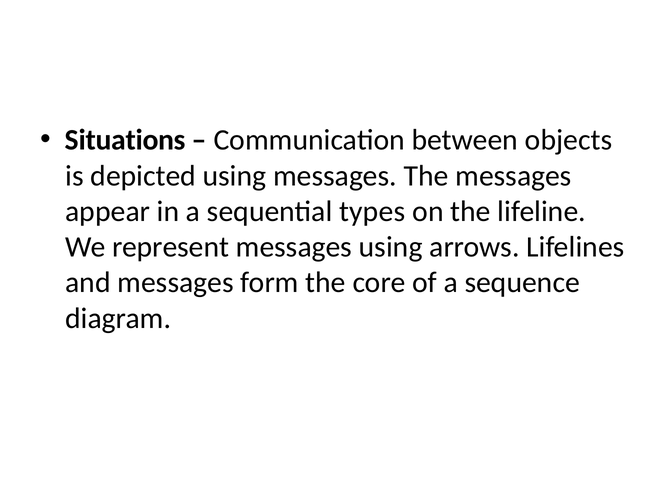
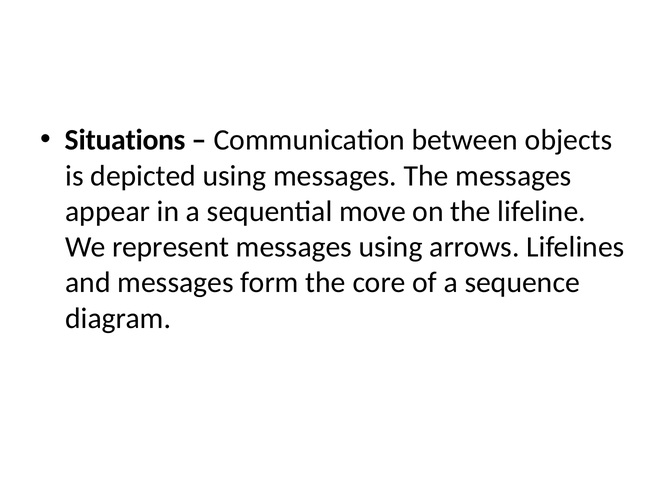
types: types -> move (372, 212)
